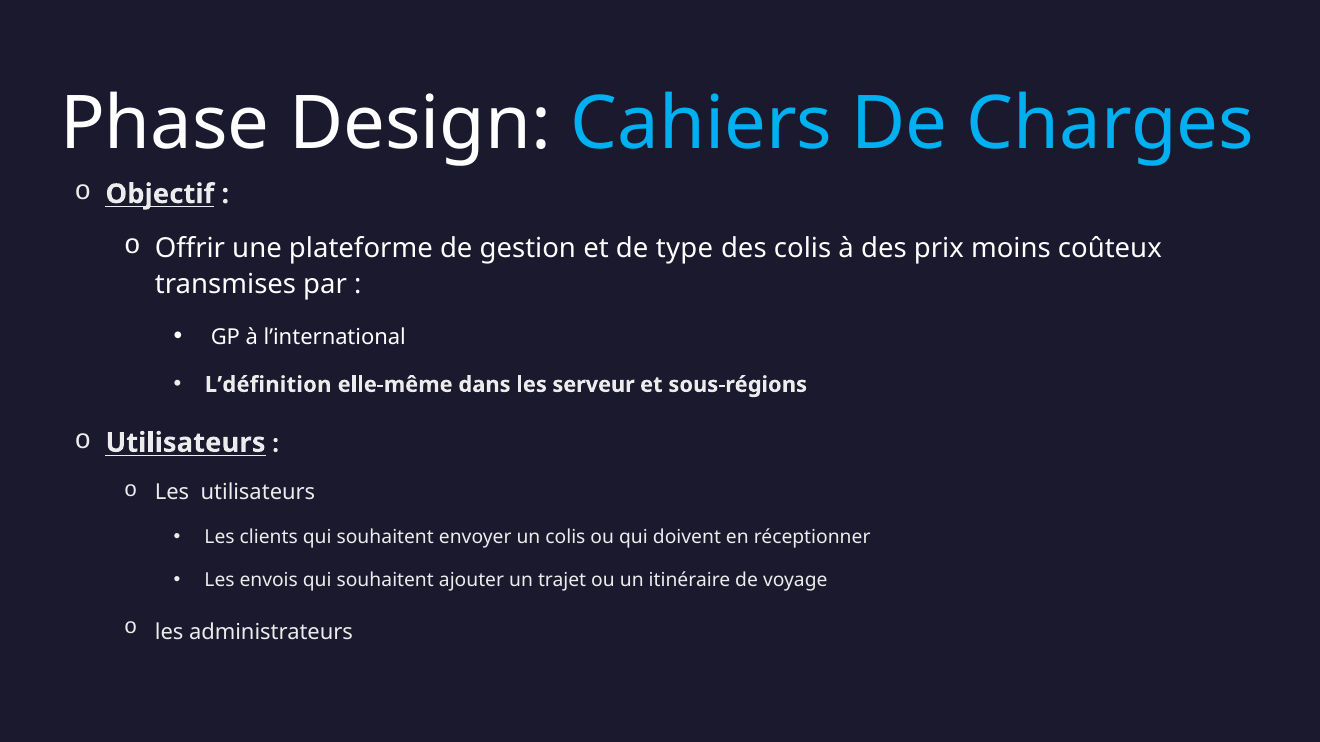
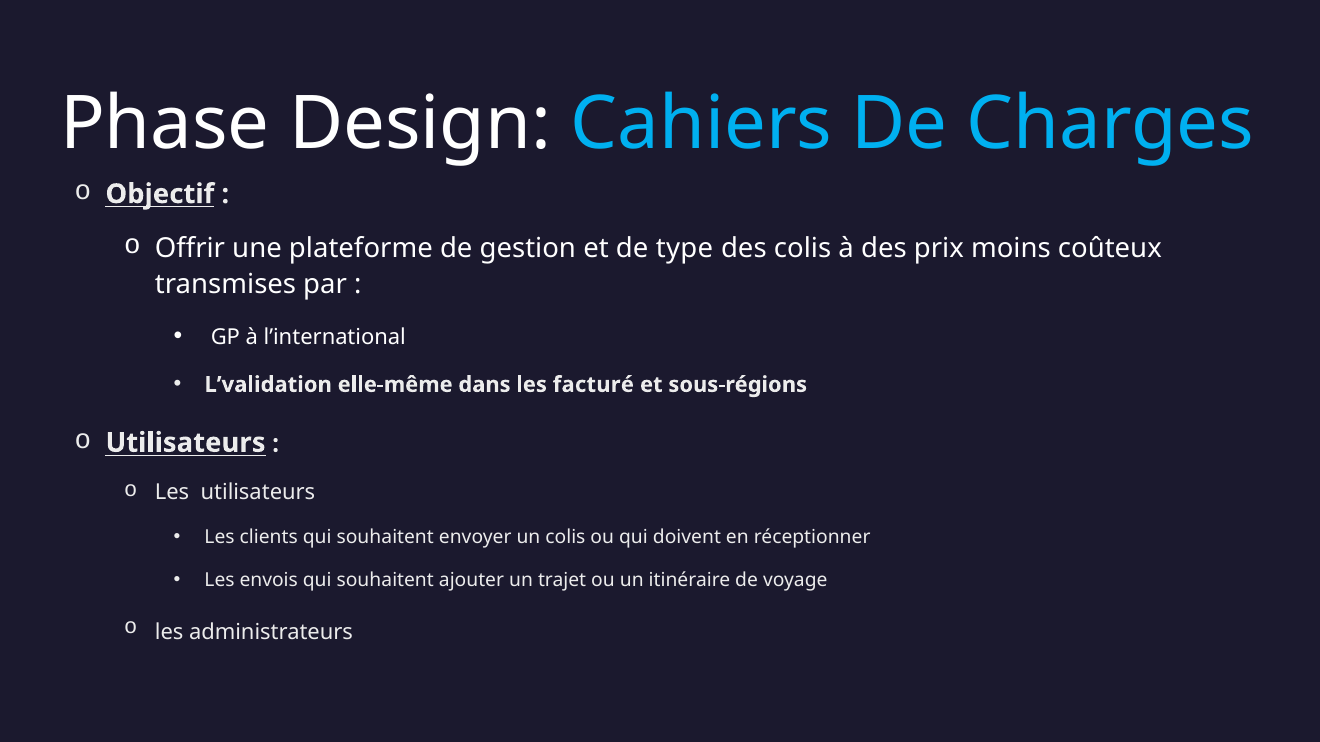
L’définition: L’définition -> L’validation (268, 385)
serveur: serveur -> facturé (593, 385)
